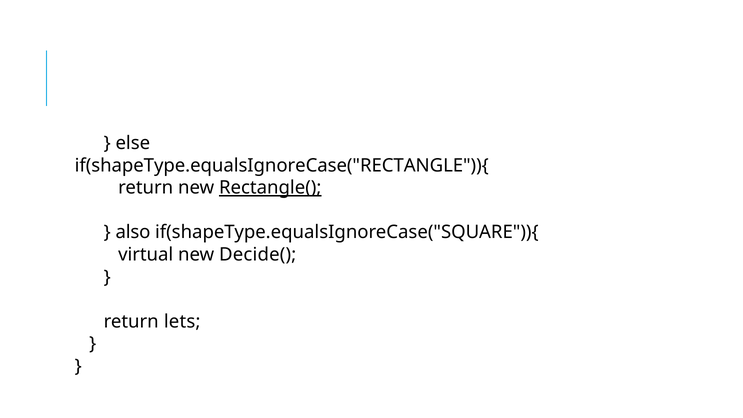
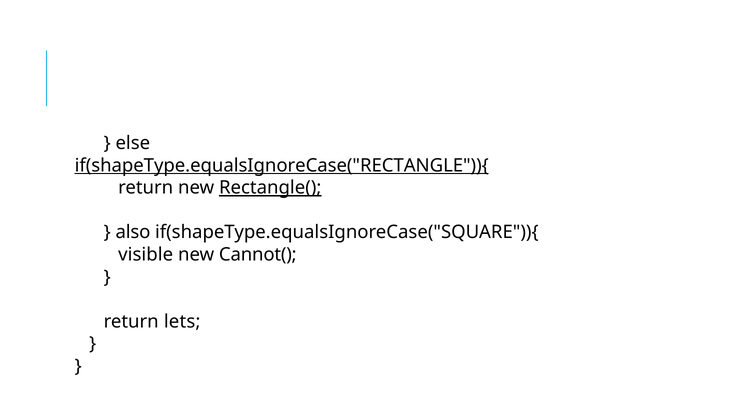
if(shapeType.equalsIgnoreCase("RECTANGLE")){ underline: none -> present (282, 165)
virtual: virtual -> visible (146, 255)
Decide(: Decide( -> Cannot( (258, 255)
